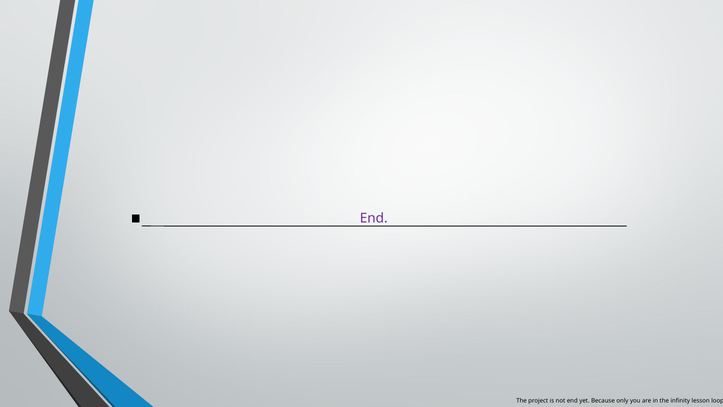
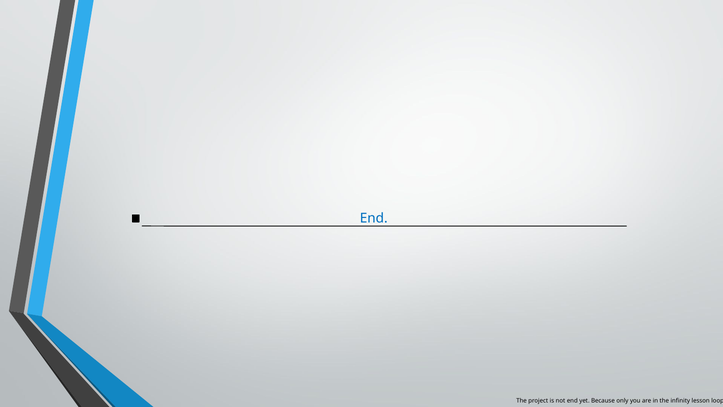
End colour: purple -> blue (374, 218)
